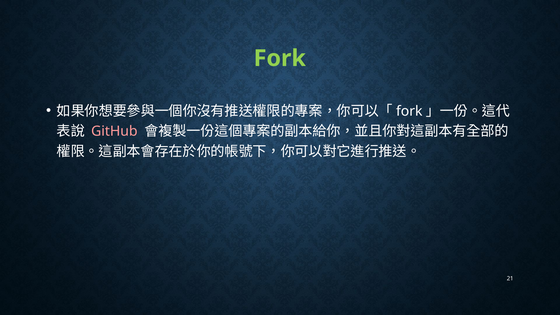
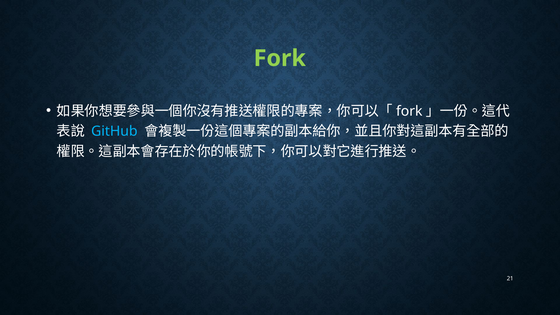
GitHub colour: pink -> light blue (114, 131)
